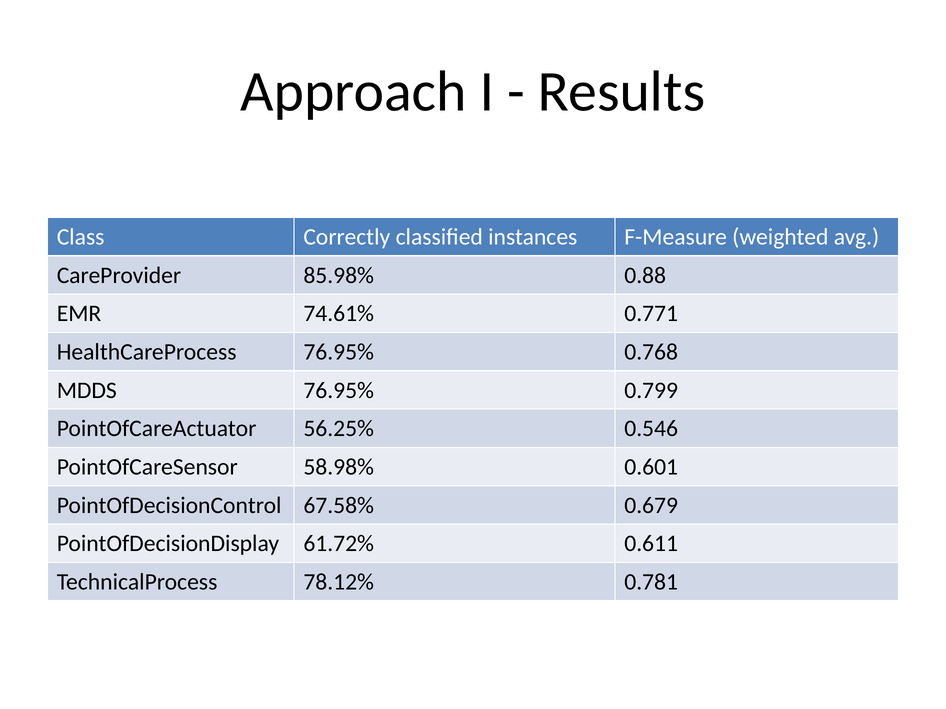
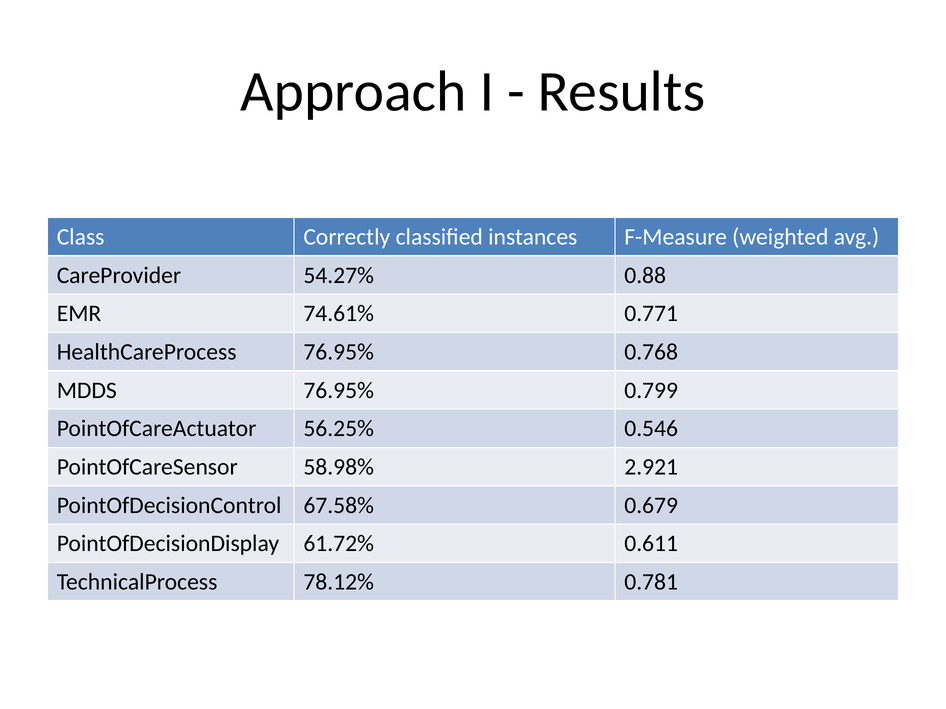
85.98%: 85.98% -> 54.27% (339, 275)
0.601: 0.601 -> 2.921 (651, 467)
